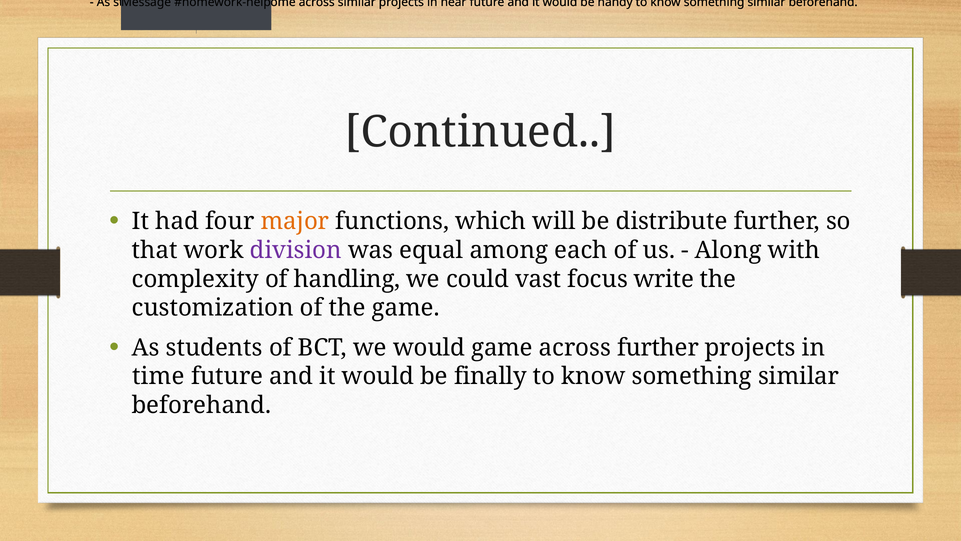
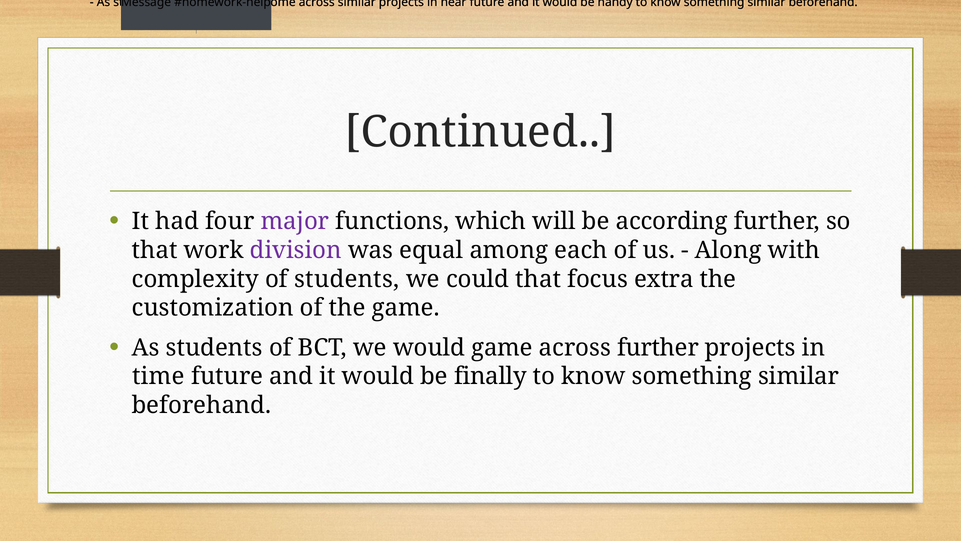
major colour: orange -> purple (295, 221)
distribute: distribute -> according (672, 221)
of handling: handling -> students (347, 279)
could vast: vast -> that (538, 279)
write: write -> extra (664, 279)
